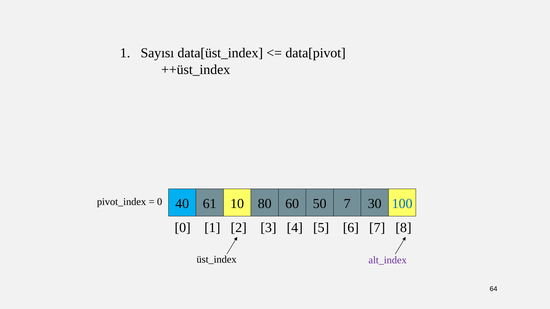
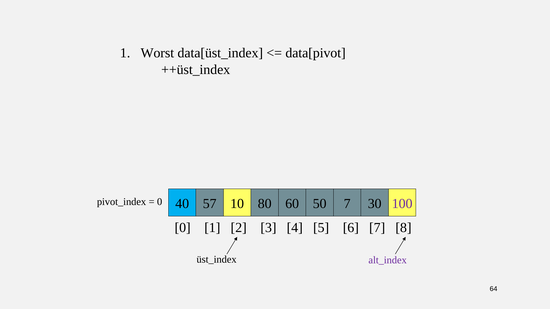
Sayısı: Sayısı -> Worst (157, 53)
61: 61 -> 57 (210, 204)
100 colour: blue -> purple (402, 204)
